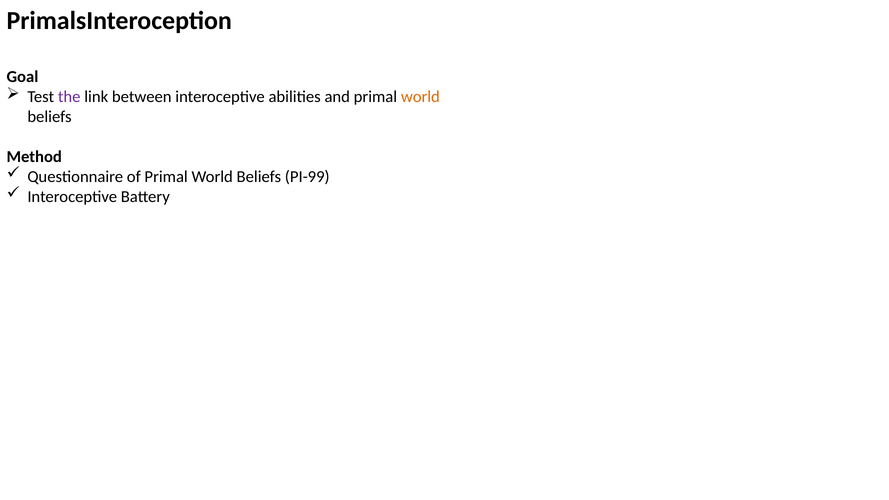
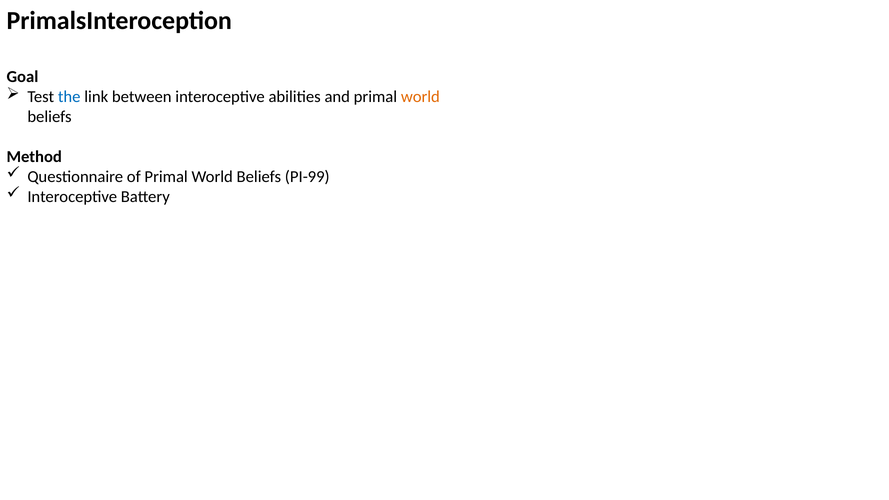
the colour: purple -> blue (69, 97)
